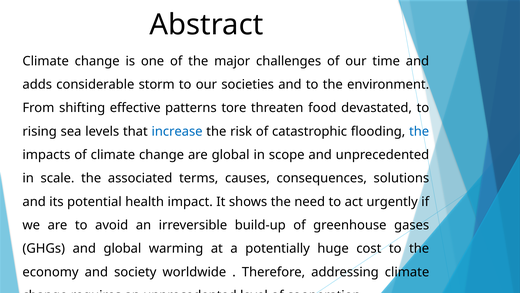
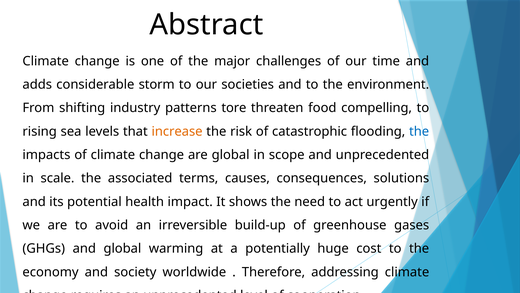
effective: effective -> industry (135, 108)
devastated: devastated -> compelling (377, 108)
increase colour: blue -> orange (177, 131)
